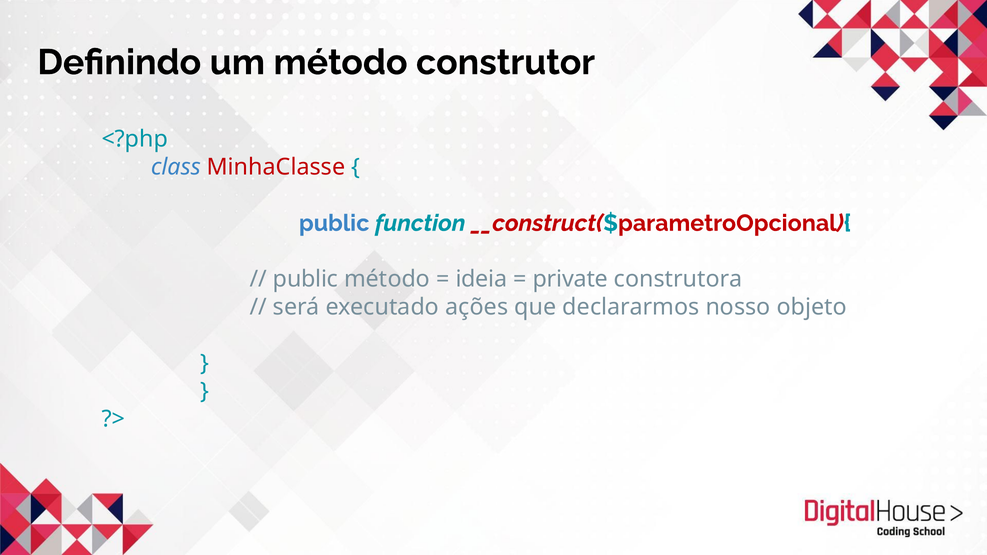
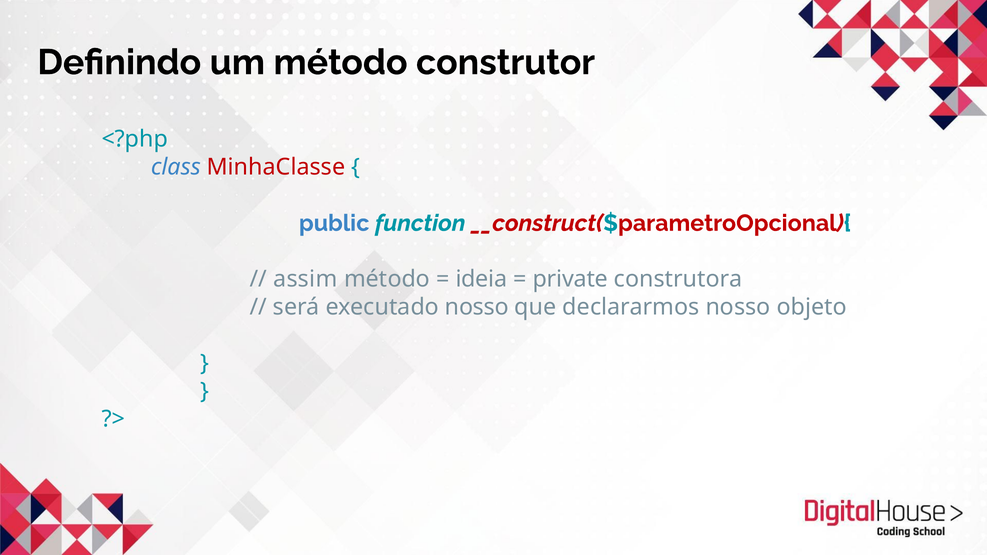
public: public -> assim (305, 279)
executado ações: ações -> nosso (477, 307)
